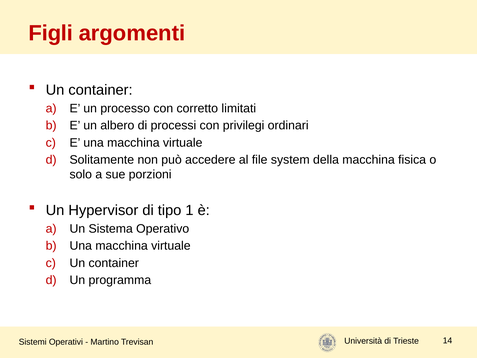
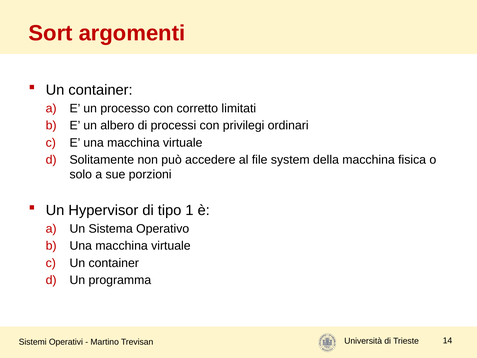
Figli: Figli -> Sort (51, 33)
